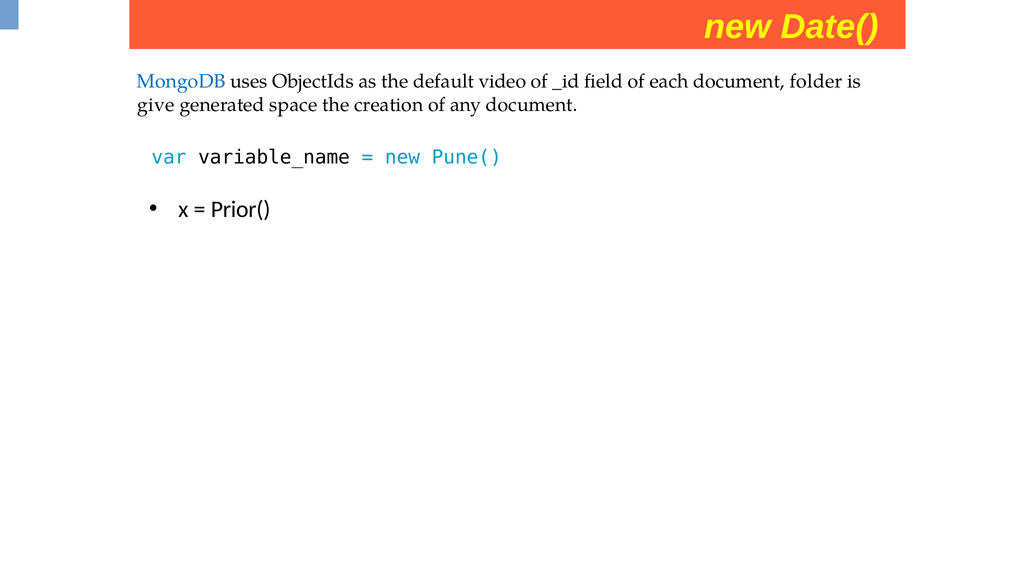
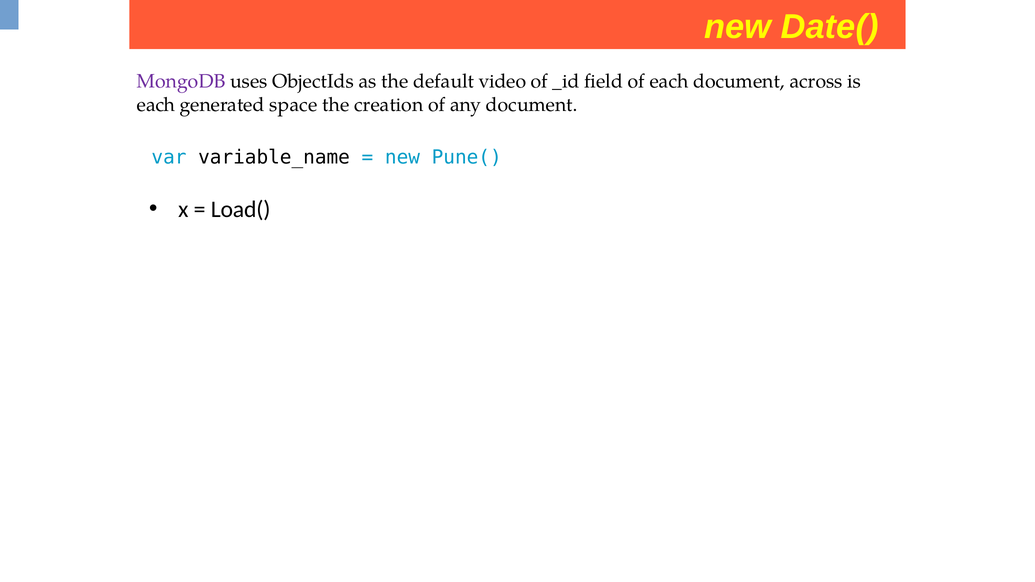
MongoDB colour: blue -> purple (181, 81)
folder: folder -> across (816, 81)
give: give -> each (156, 105)
Prior(: Prior( -> Load( (241, 210)
